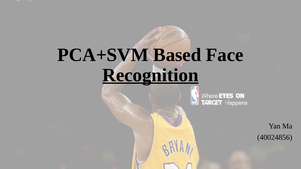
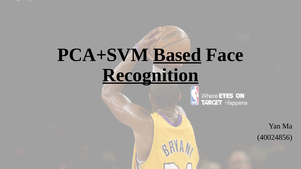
Based underline: none -> present (177, 55)
